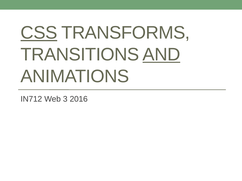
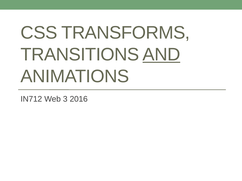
CSS underline: present -> none (39, 33)
